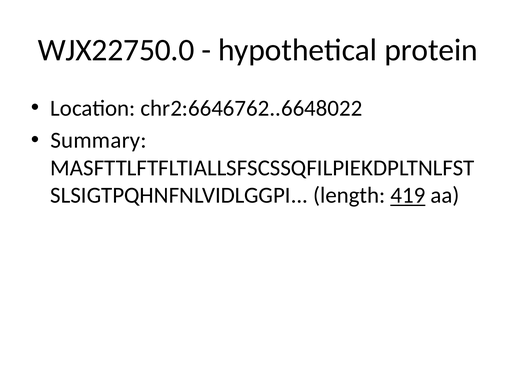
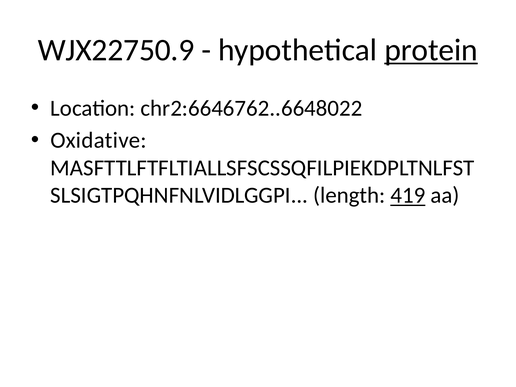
WJX22750.0: WJX22750.0 -> WJX22750.9 (116, 50)
protein underline: none -> present (431, 50)
Summary: Summary -> Oxidative (99, 140)
